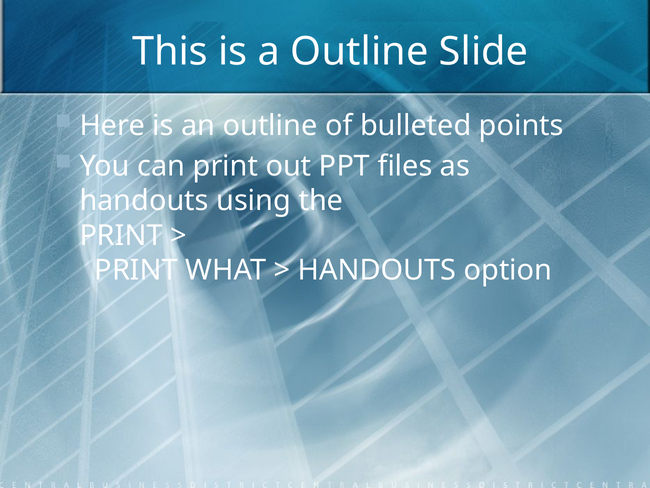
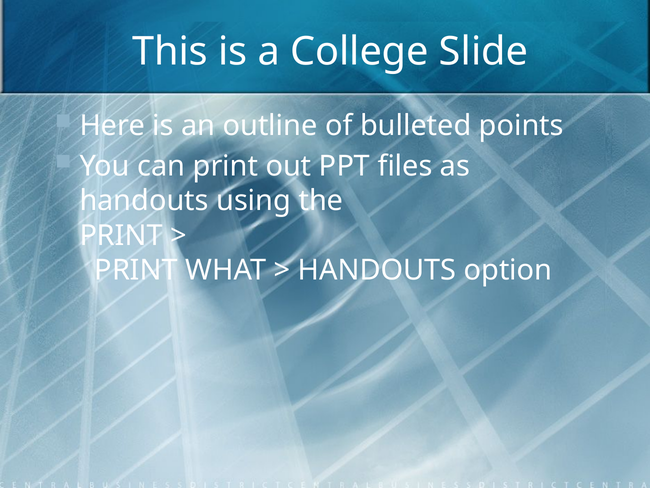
a Outline: Outline -> College (360, 51)
